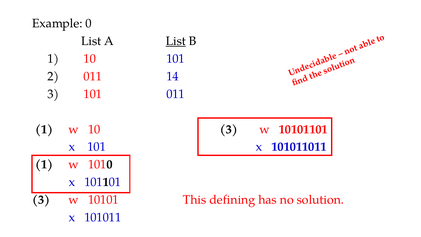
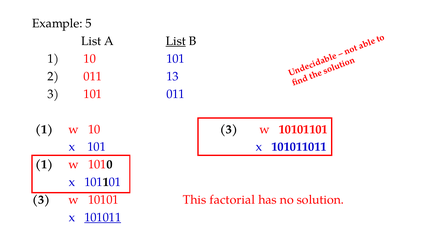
0: 0 -> 5 (89, 23)
14: 14 -> 13 (172, 76)
defining: defining -> factorial (232, 200)
101011 underline: none -> present (103, 217)
